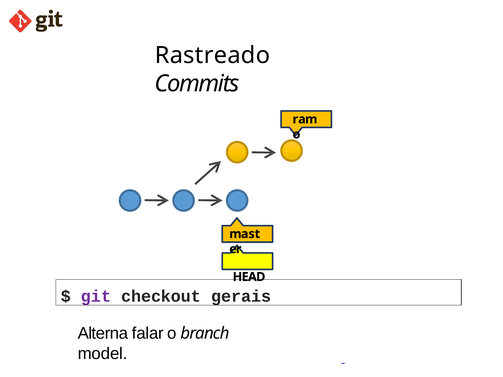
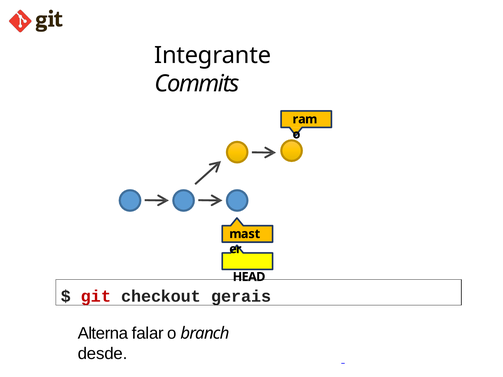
Rastreado: Rastreado -> Integrante (213, 55)
git colour: purple -> red (96, 297)
model: model -> desde (103, 354)
